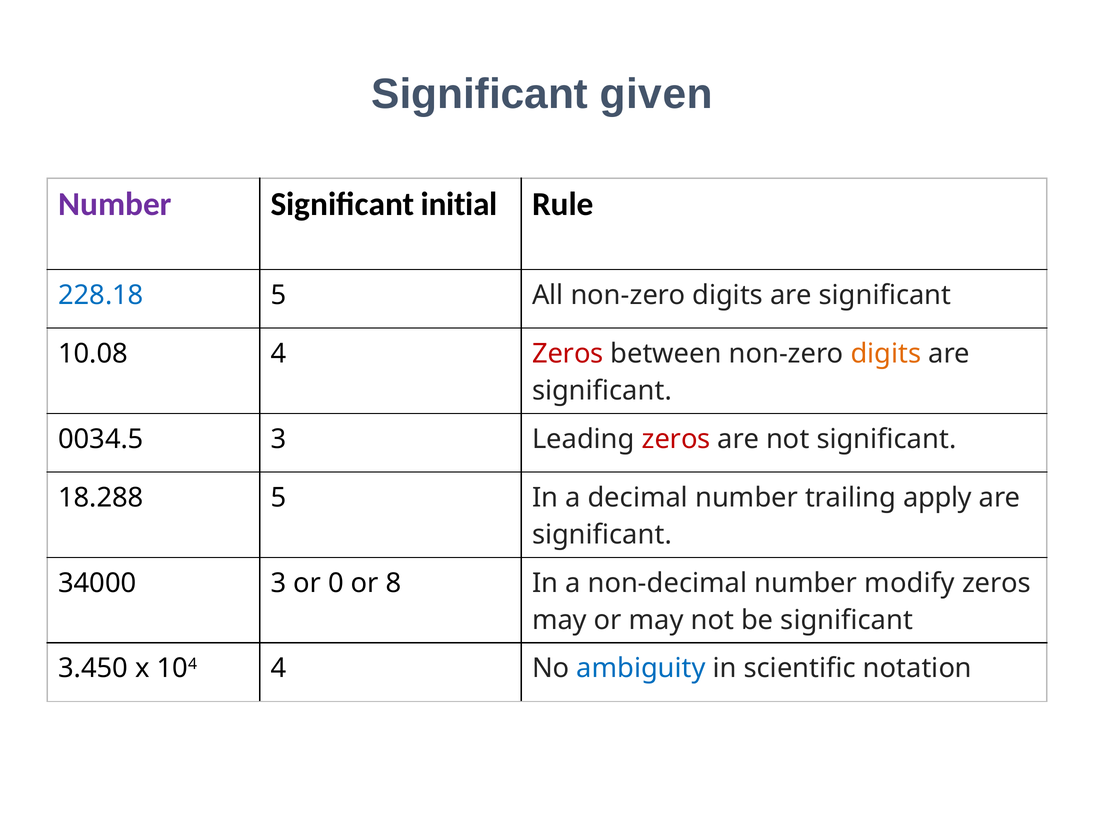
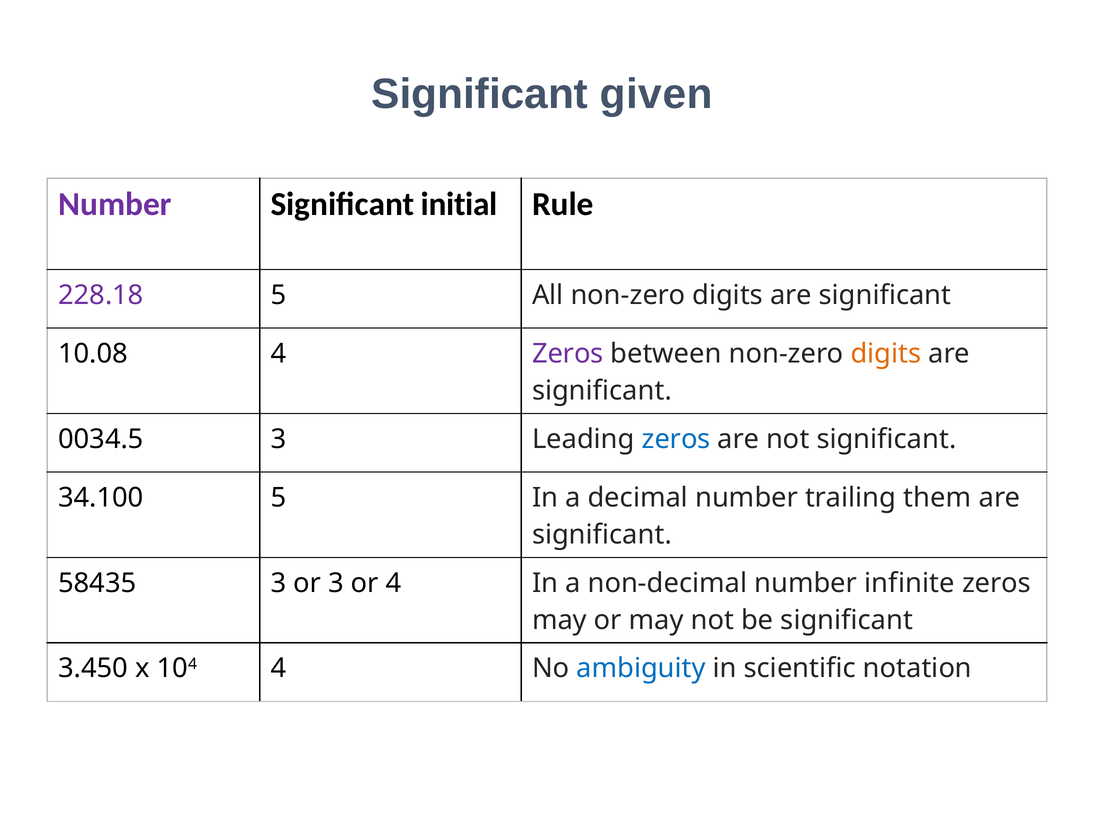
228.18 colour: blue -> purple (101, 295)
Zeros colour: red -> purple (568, 353)
zeros colour: red -> blue (676, 439)
18.288: 18.288 -> 34.100 (101, 497)
apply: apply -> them (937, 497)
34000: 34000 -> 58435 (97, 583)
or 0: 0 -> 3 (336, 583)
or 8: 8 -> 4 (394, 583)
modify: modify -> infinite (910, 583)
